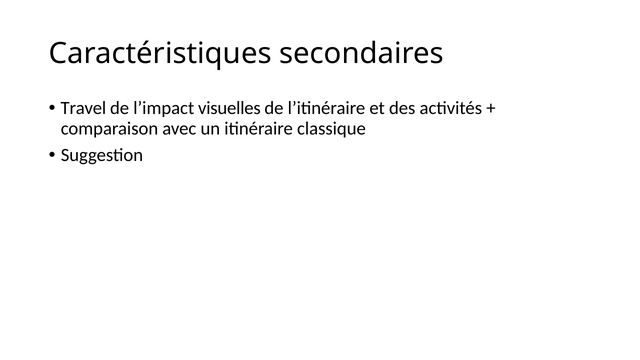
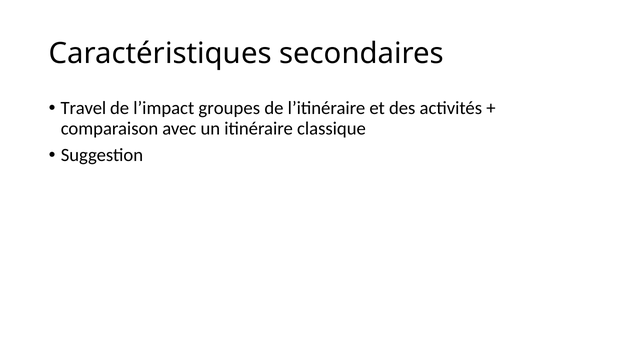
visuelles: visuelles -> groupes (229, 108)
